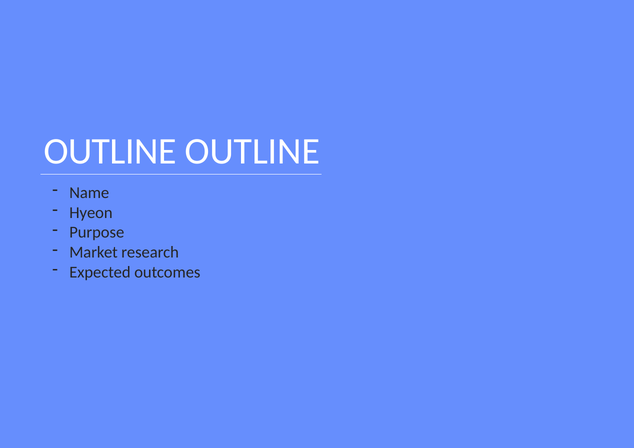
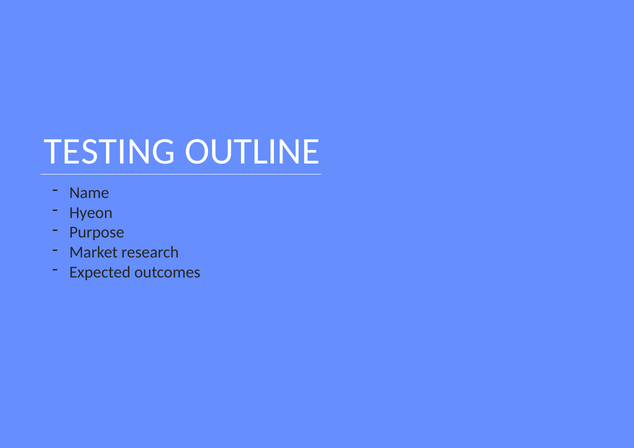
OUTLINE: OUTLINE -> TESTING (110, 151)
